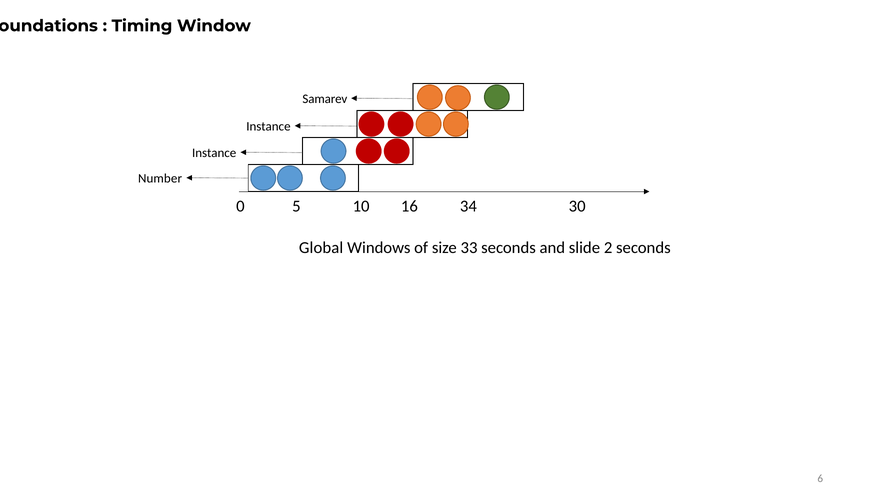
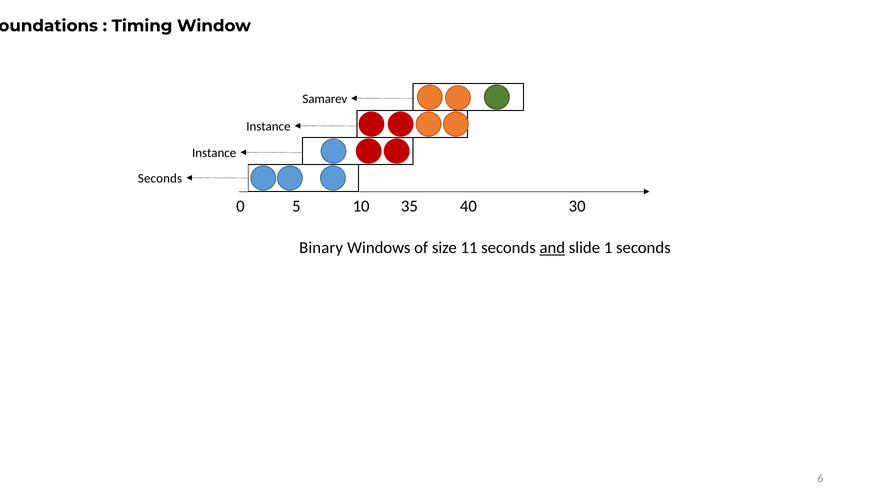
Number: Number -> Seconds (160, 179)
16: 16 -> 35 (409, 206)
34: 34 -> 40 (468, 206)
Global: Global -> Binary (321, 248)
33: 33 -> 11 (469, 248)
and underline: none -> present (552, 248)
2: 2 -> 1 (608, 248)
